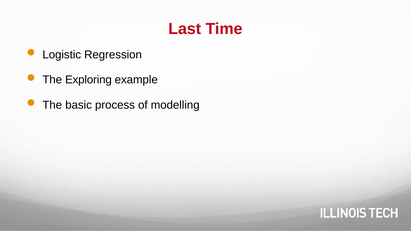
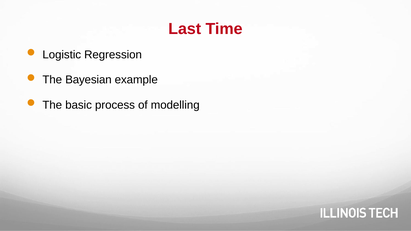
Exploring: Exploring -> Bayesian (88, 80)
